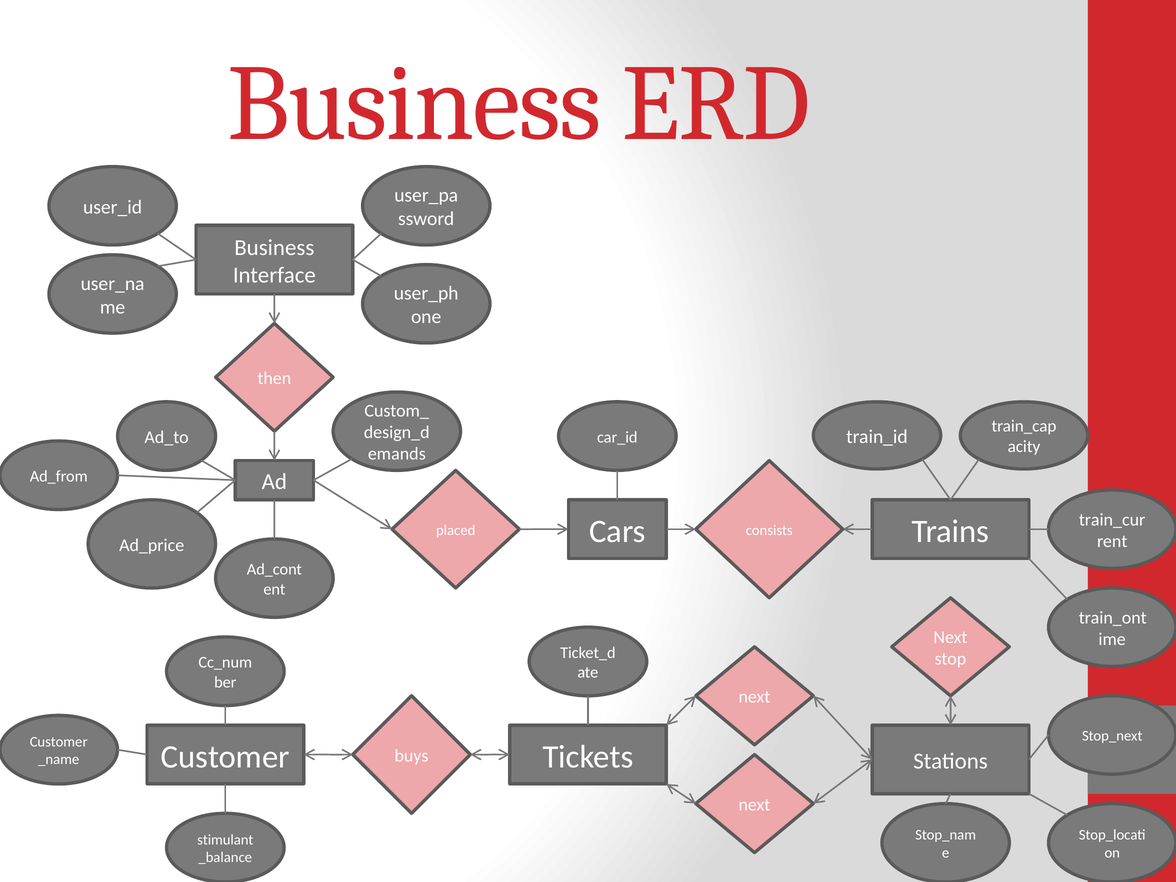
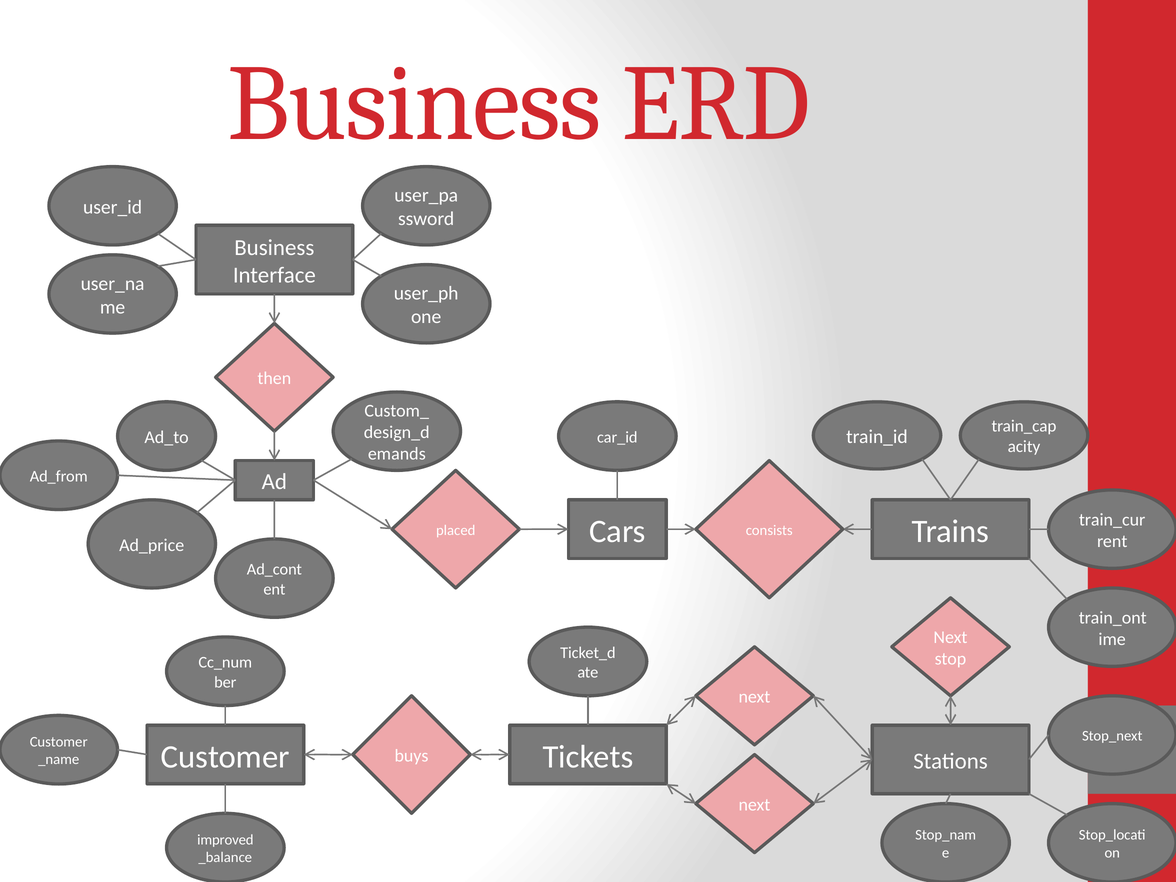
stimulant: stimulant -> improved (225, 840)
